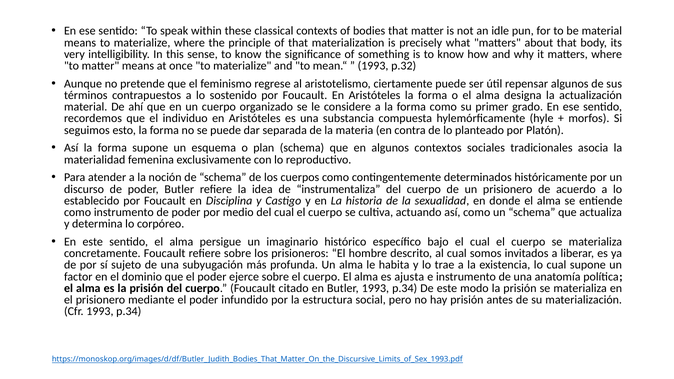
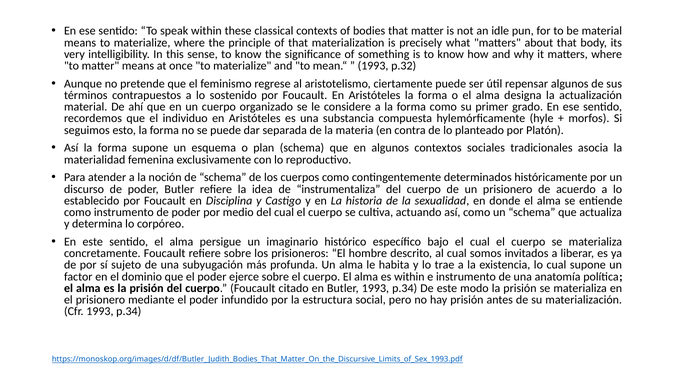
es ajusta: ajusta -> within (409, 277)
